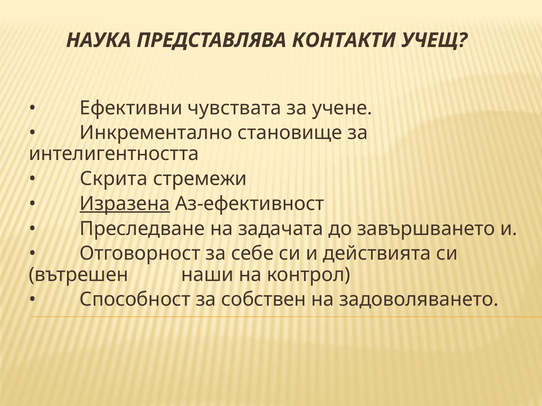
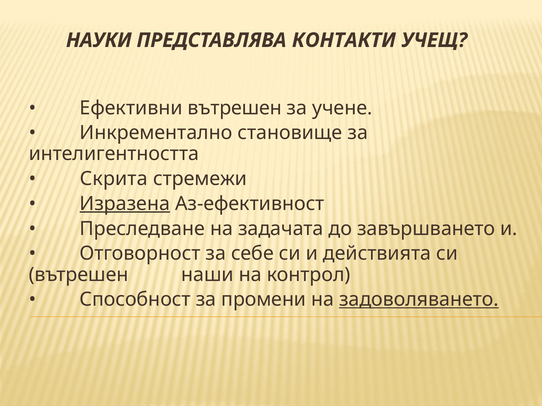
НАУКА: НАУКА -> НАУКИ (99, 40)
Ефективни чувствата: чувствата -> вътрешен (235, 108)
собствен: собствен -> промени (264, 300)
задоволяването underline: none -> present (419, 300)
